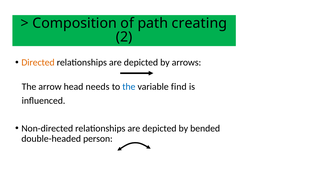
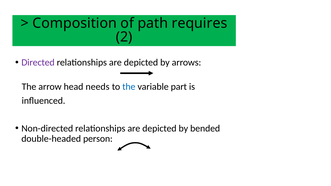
creating: creating -> requires (199, 23)
Directed colour: orange -> purple (38, 63)
find: find -> part (179, 87)
